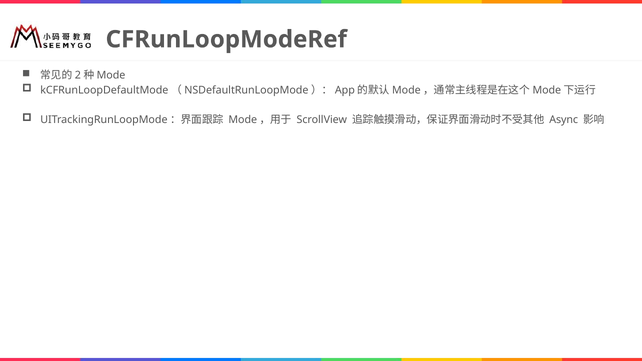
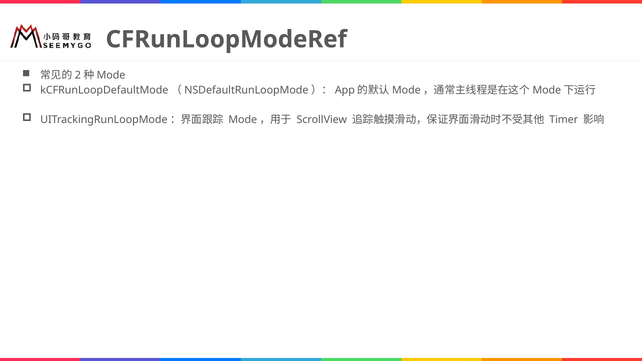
Async: Async -> Timer (564, 120)
